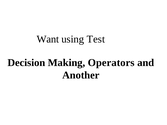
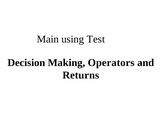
Want: Want -> Main (48, 39)
Another: Another -> Returns (81, 75)
